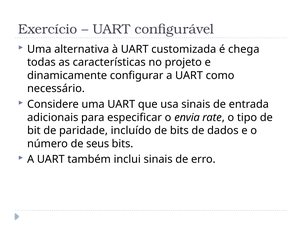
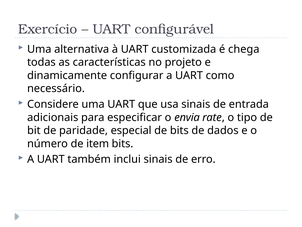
incluído: incluído -> especial (131, 130)
seus: seus -> item (98, 143)
